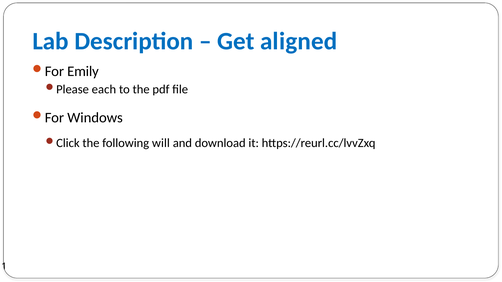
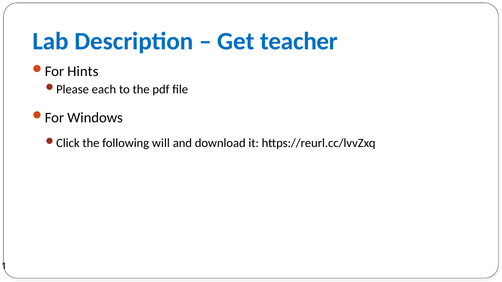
aligned: aligned -> teacher (299, 41)
Emily: Emily -> Hints (83, 71)
